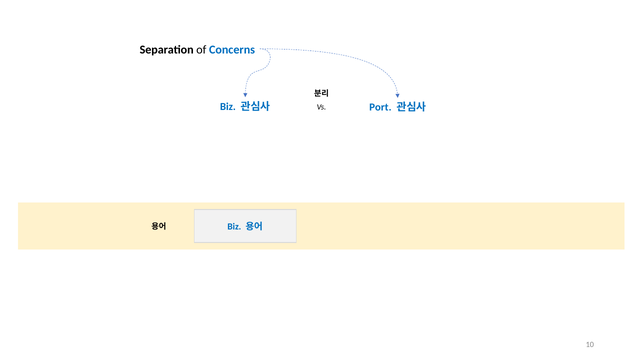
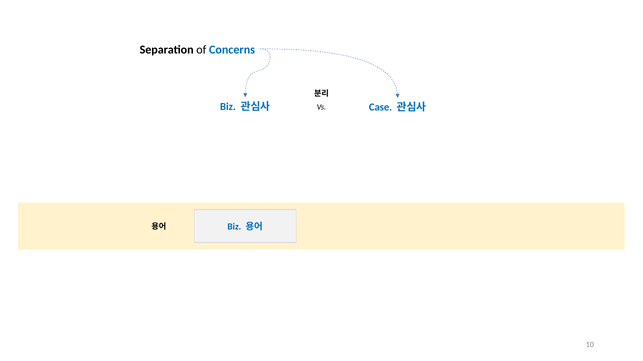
Port: Port -> Case (381, 108)
